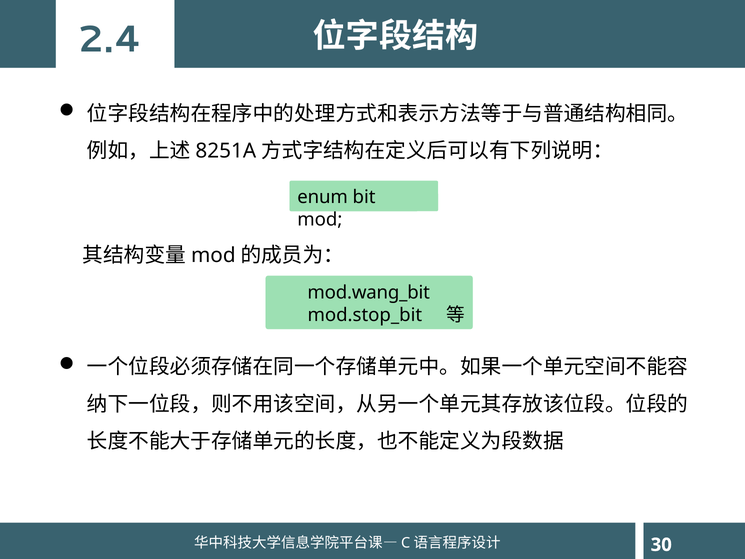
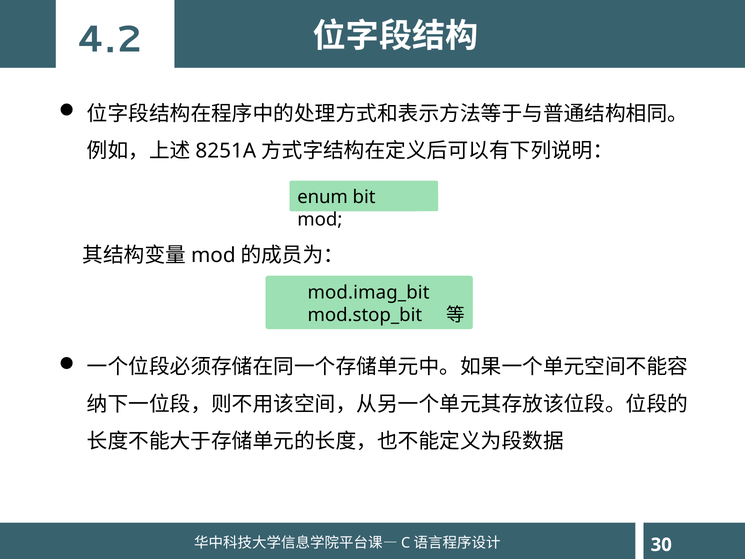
2.4: 2.4 -> 4.2 (110, 39)
mod.wang_bit: mod.wang_bit -> mod.imag_bit (369, 292)
